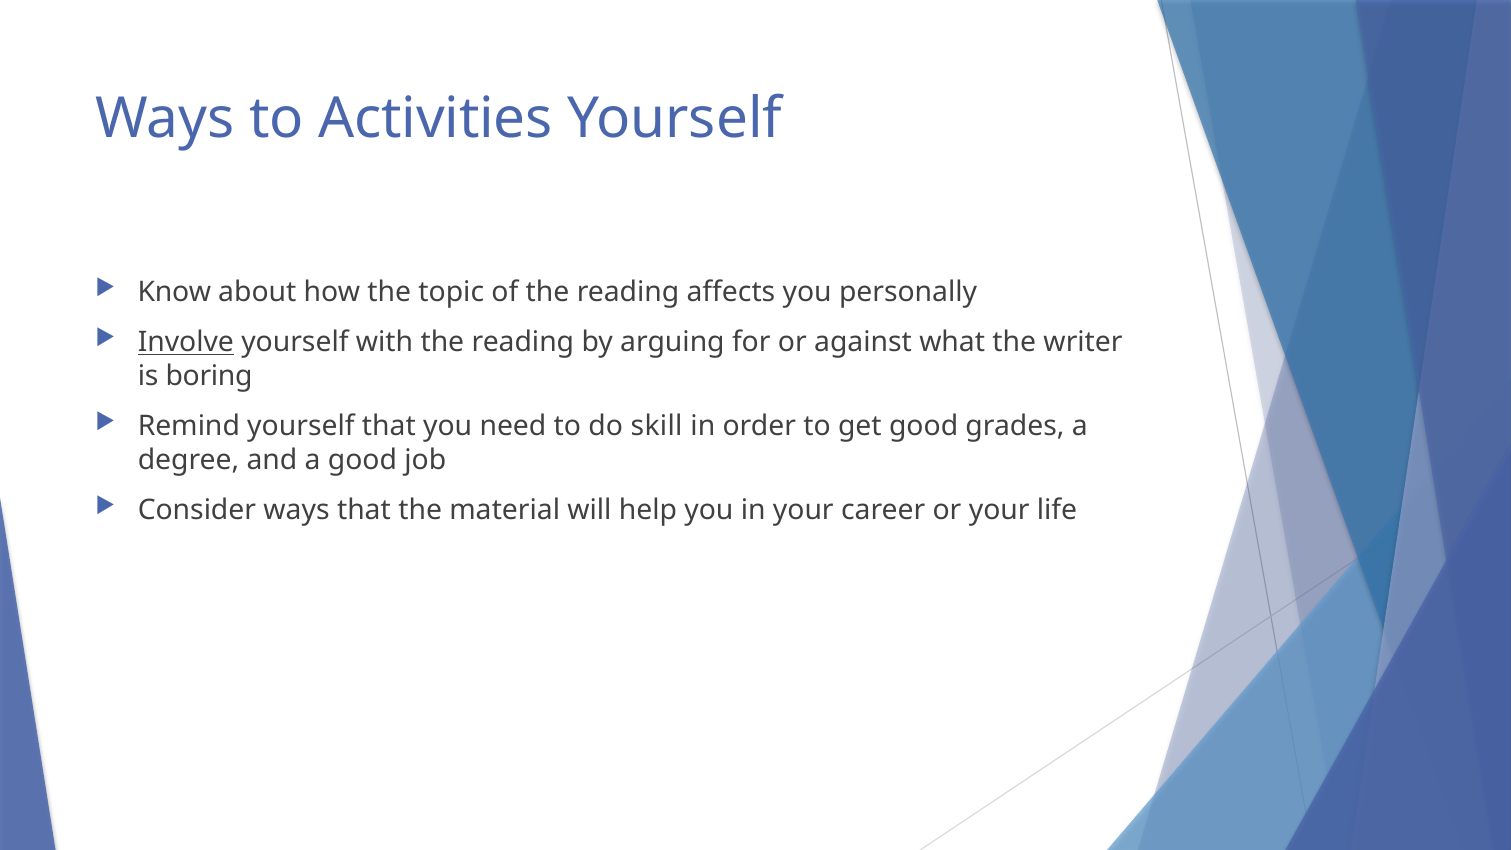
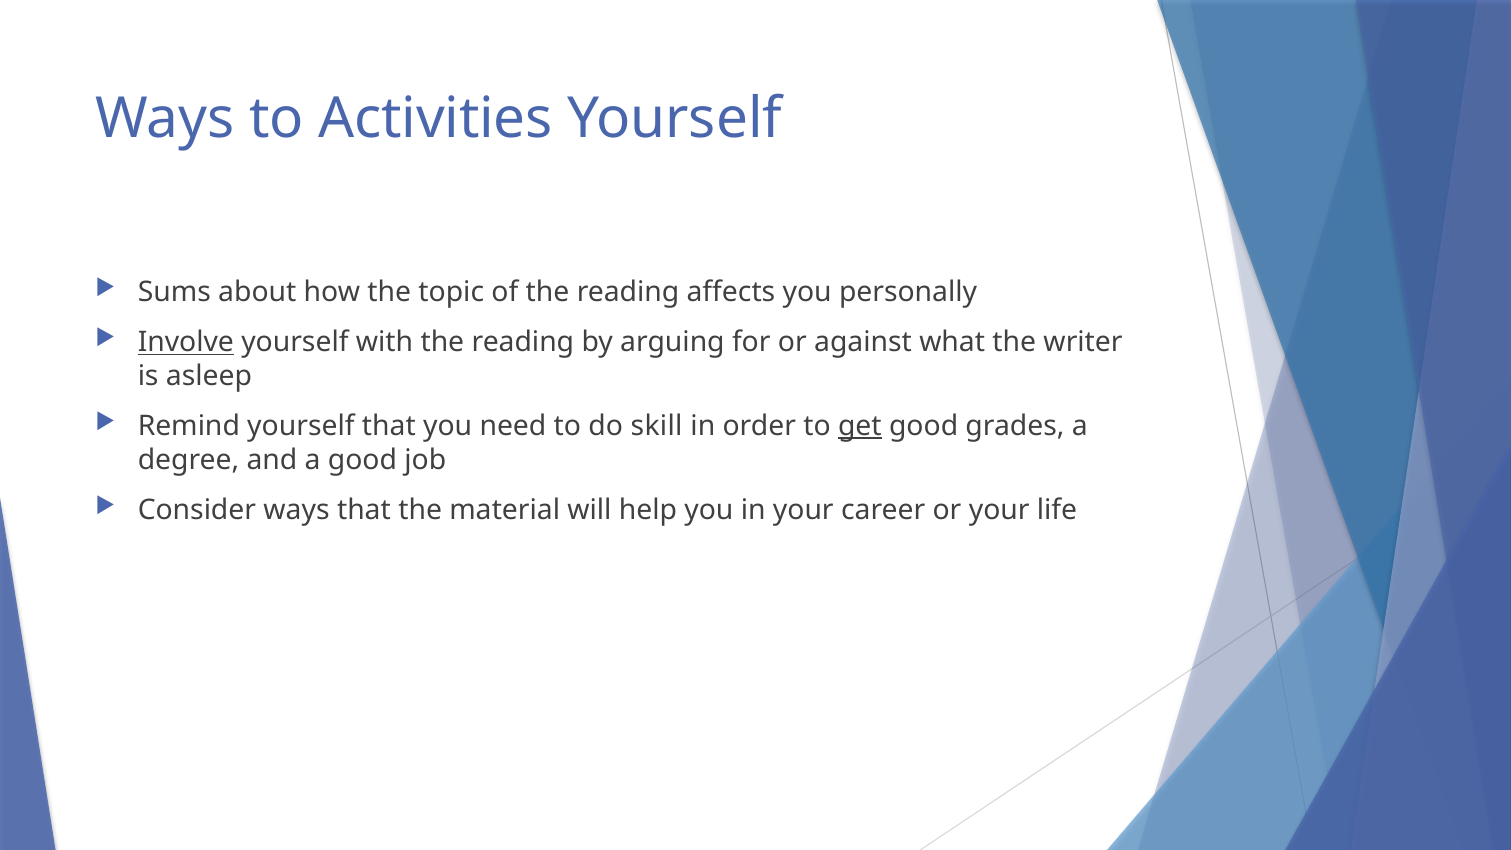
Know: Know -> Sums (174, 292)
boring: boring -> asleep (209, 376)
get underline: none -> present (860, 426)
